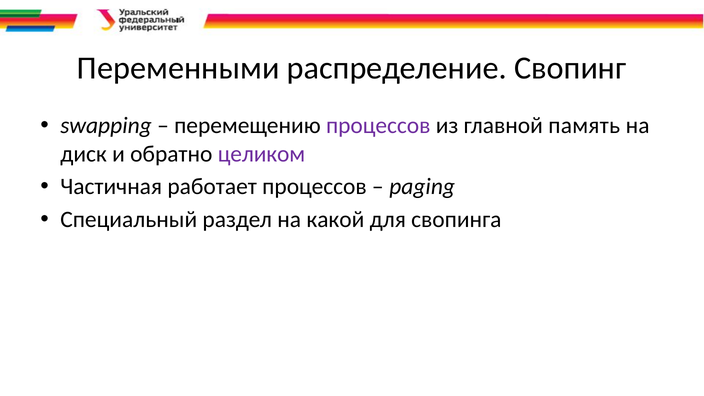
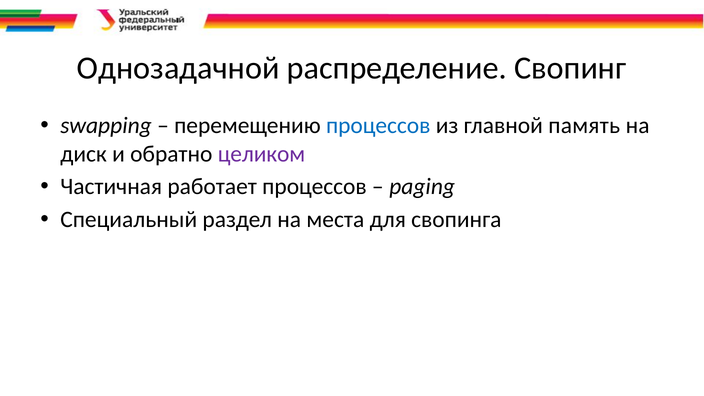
Переменными: Переменными -> Однозадачной (178, 68)
процессов colour: purple -> blue (378, 126)
какой: какой -> места (335, 220)
